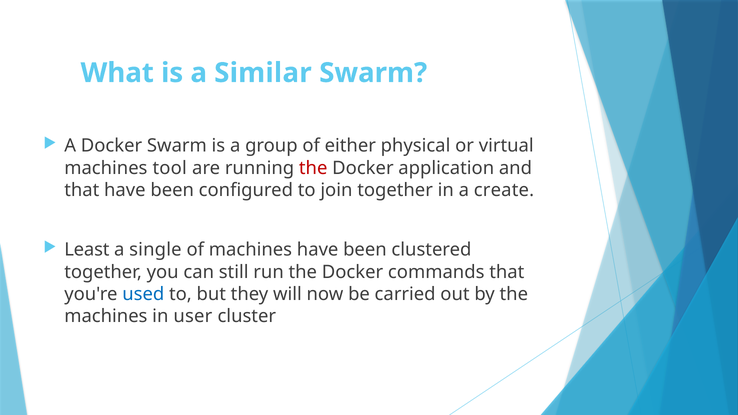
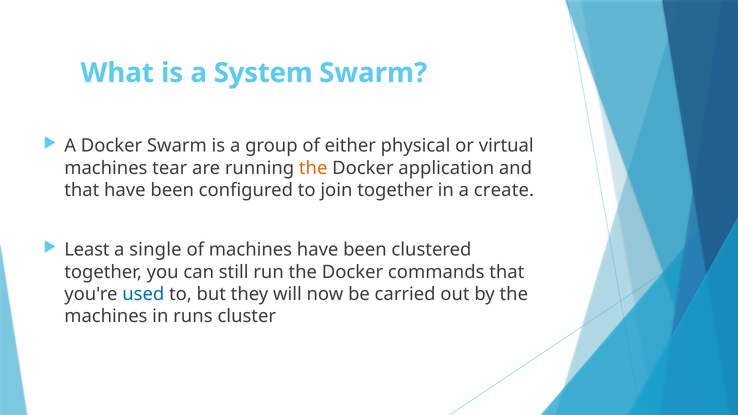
Similar: Similar -> System (263, 73)
tool: tool -> tear (170, 168)
the colour: red -> orange (313, 168)
user: user -> runs (193, 316)
